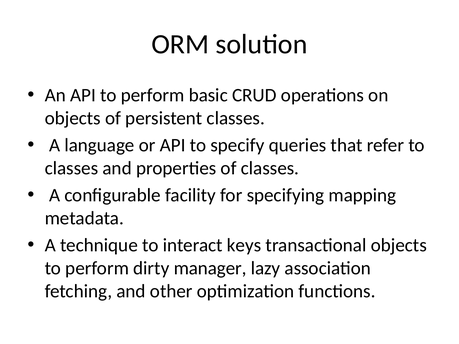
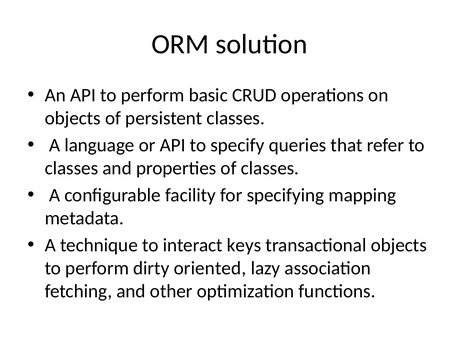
manager: manager -> oriented (210, 268)
